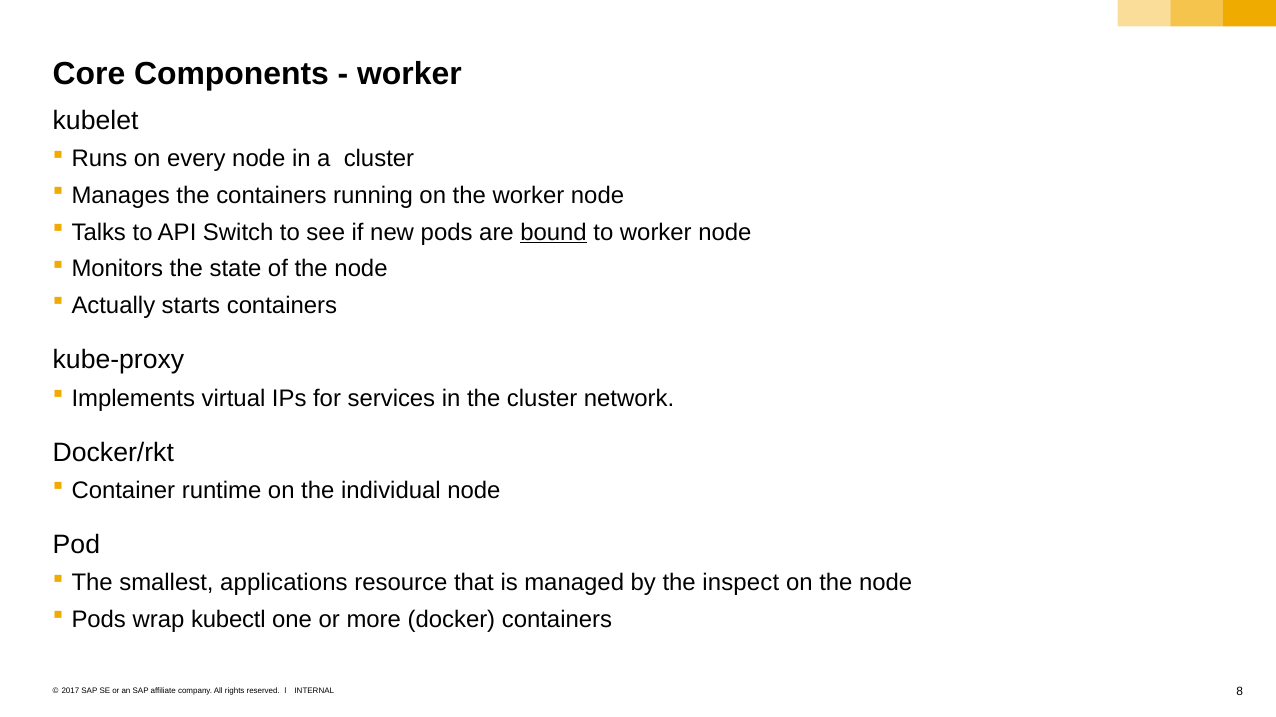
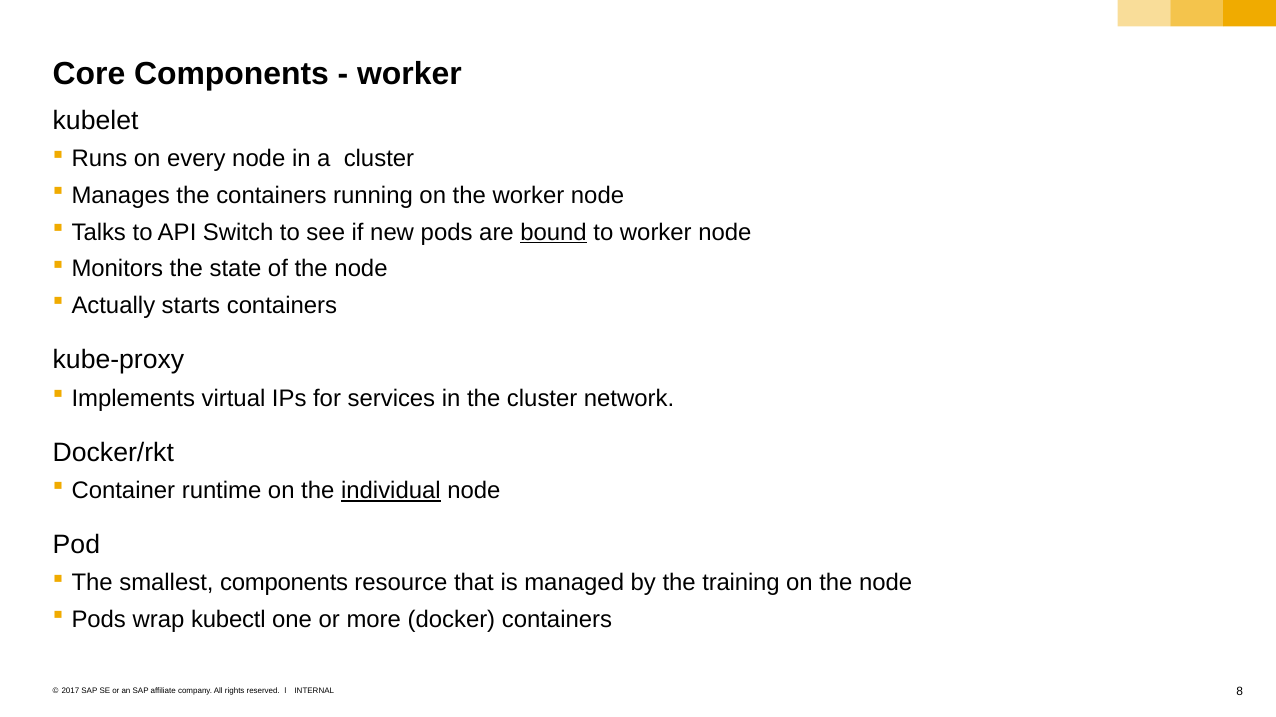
individual underline: none -> present (391, 491)
smallest applications: applications -> components (284, 584)
inspect: inspect -> training (741, 584)
